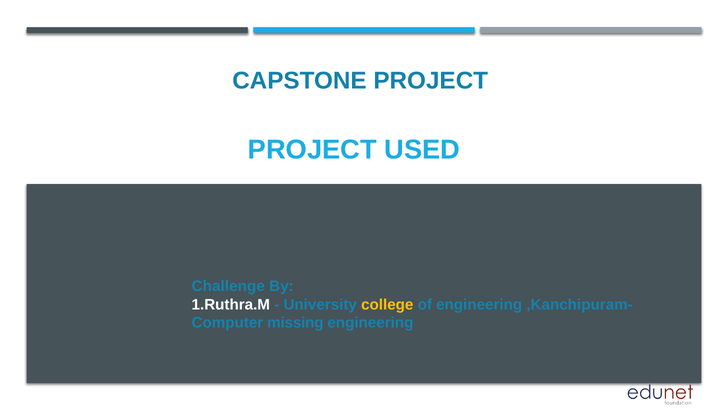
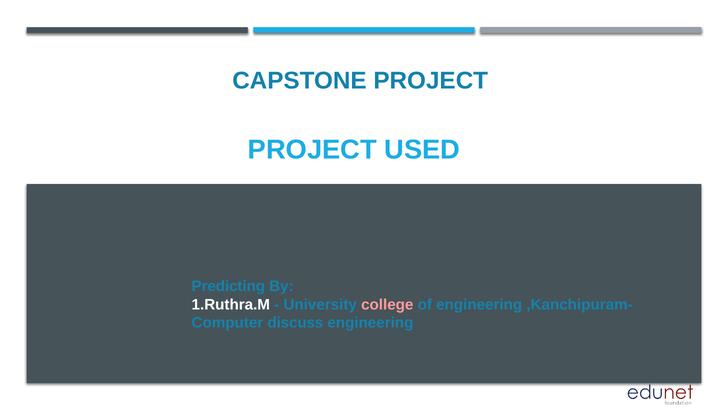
Challenge: Challenge -> Predicting (228, 287)
college colour: yellow -> pink (387, 305)
missing: missing -> discuss (295, 323)
